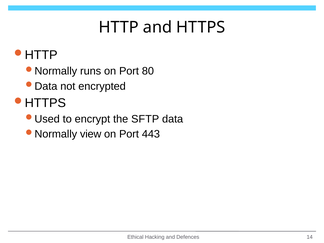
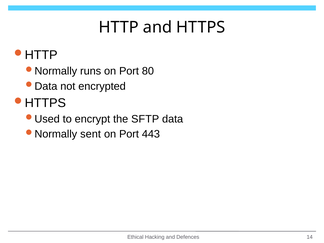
view: view -> sent (91, 134)
